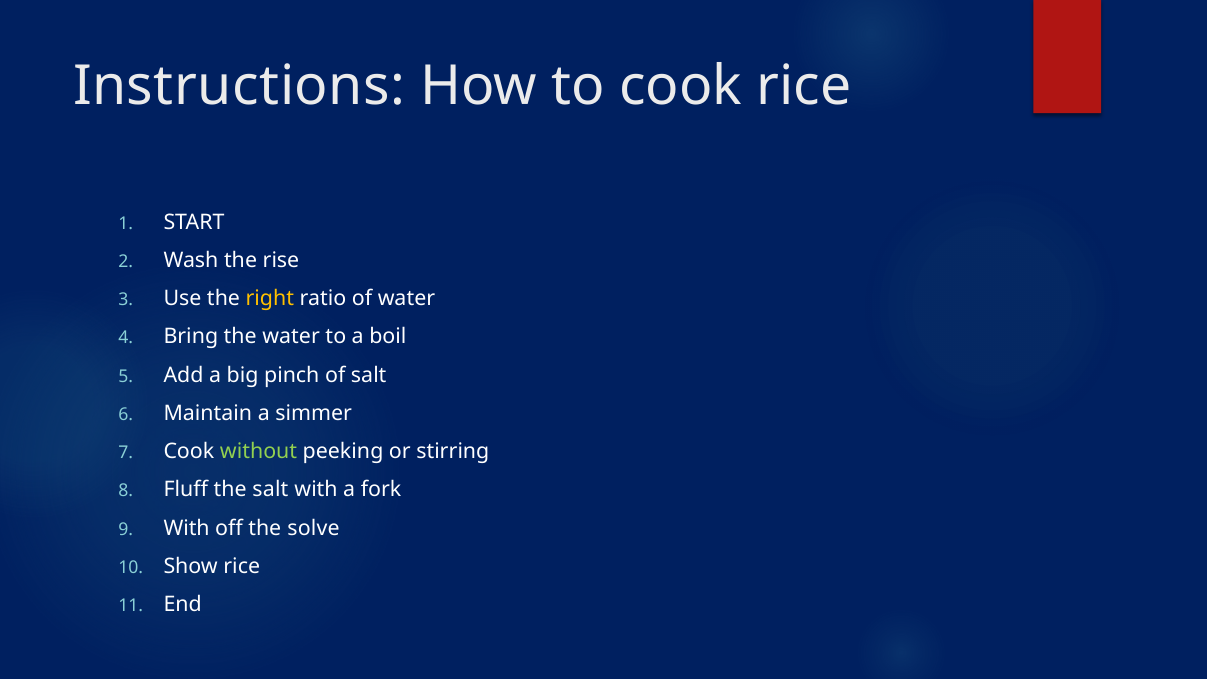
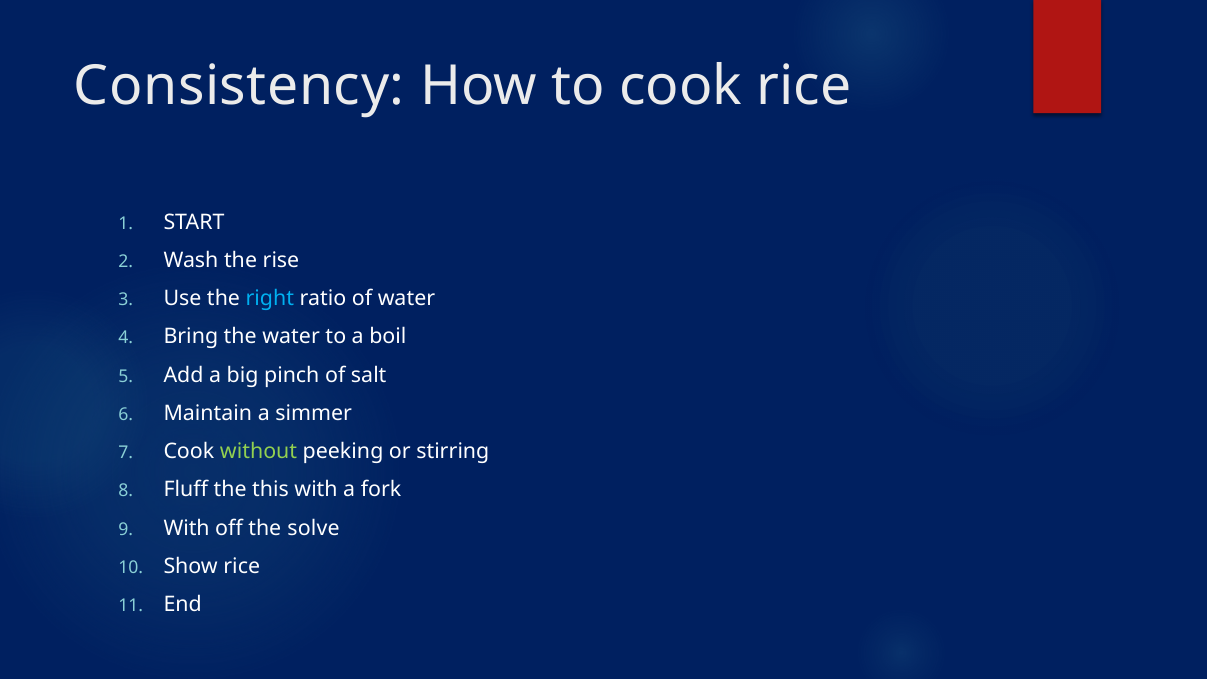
Instructions: Instructions -> Consistency (239, 86)
right colour: yellow -> light blue (270, 299)
the salt: salt -> this (271, 490)
